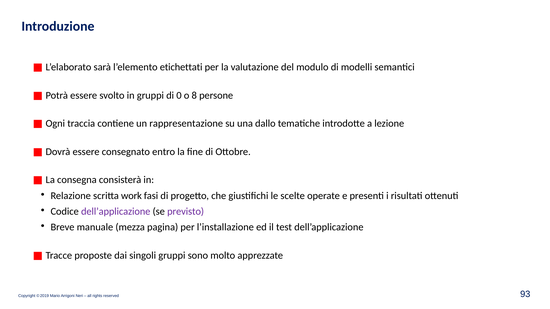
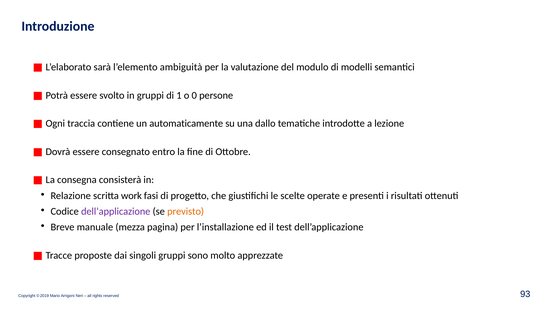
etichettati: etichettati -> ambiguità (181, 67)
0: 0 -> 1 (179, 95)
8: 8 -> 0 (194, 95)
rappresentazione: rappresentazione -> automaticamente (186, 124)
previsto colour: purple -> orange (186, 212)
